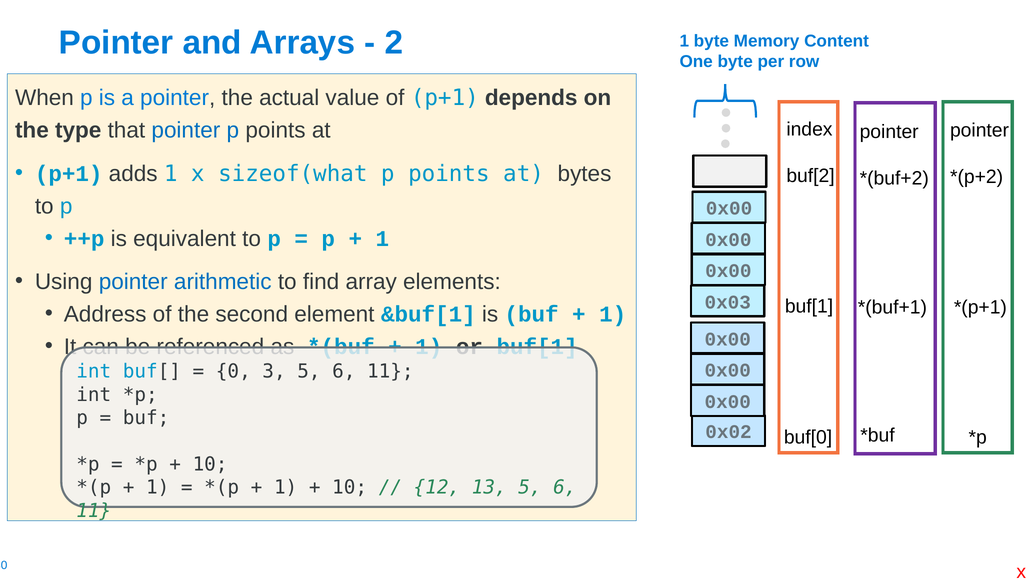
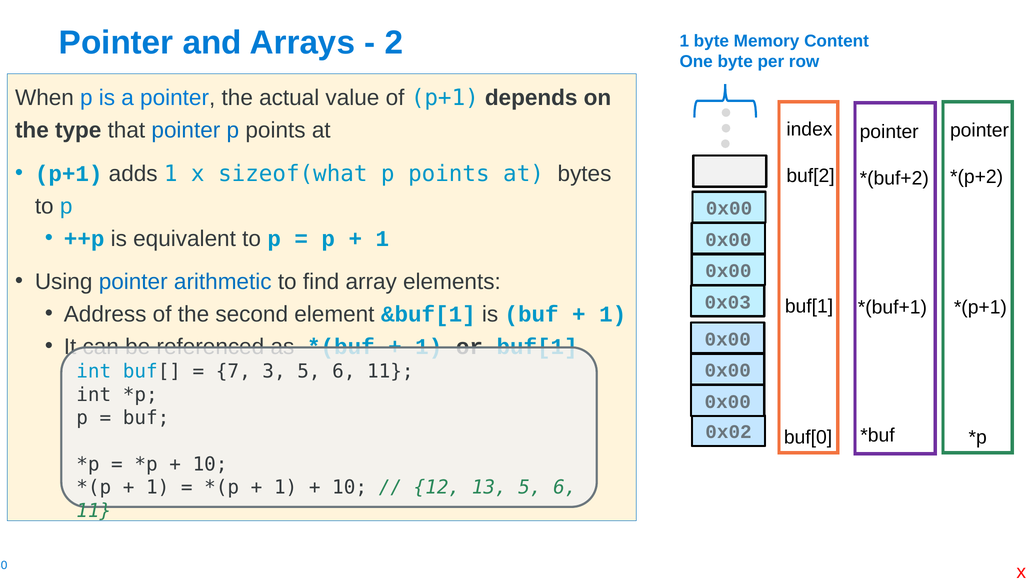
0: 0 -> 7 (233, 371)
